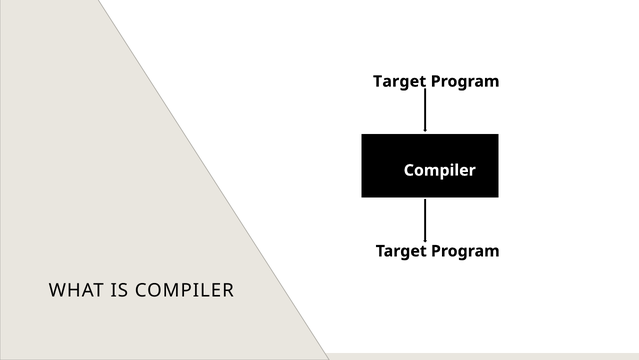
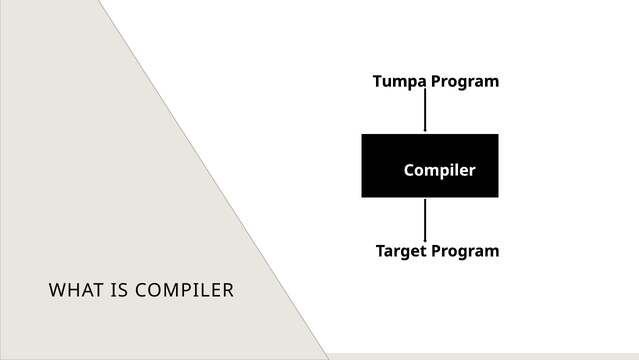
Target: Target -> Tumpa (400, 81)
